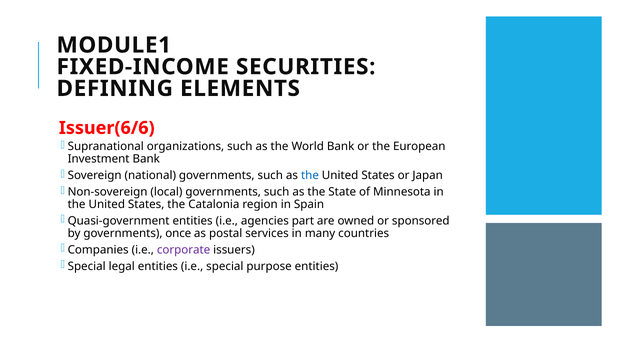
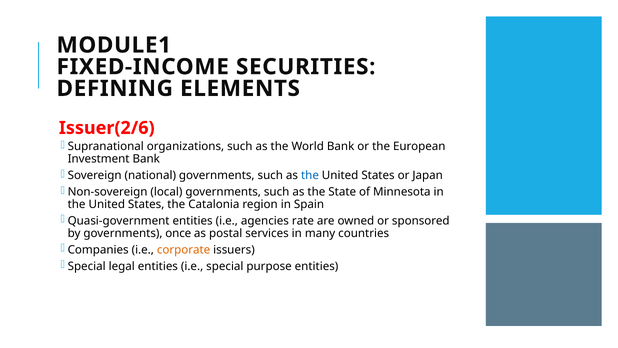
Issuer(6/6: Issuer(6/6 -> Issuer(2/6 (107, 128)
part: part -> rate (303, 221)
corporate colour: purple -> orange (184, 250)
